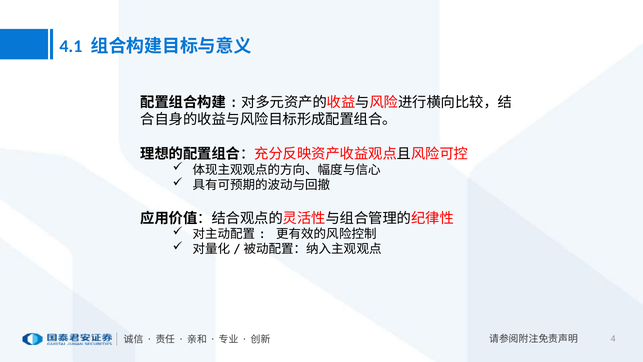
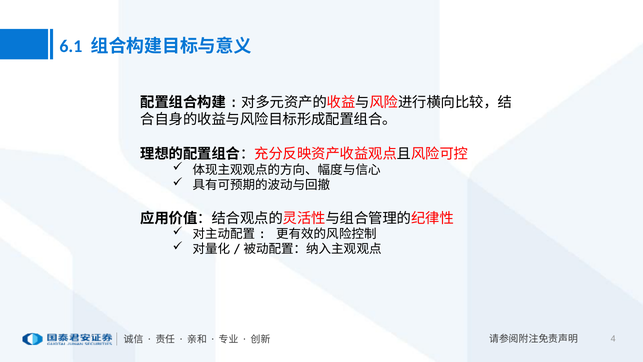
4.1: 4.1 -> 6.1 (71, 46)
